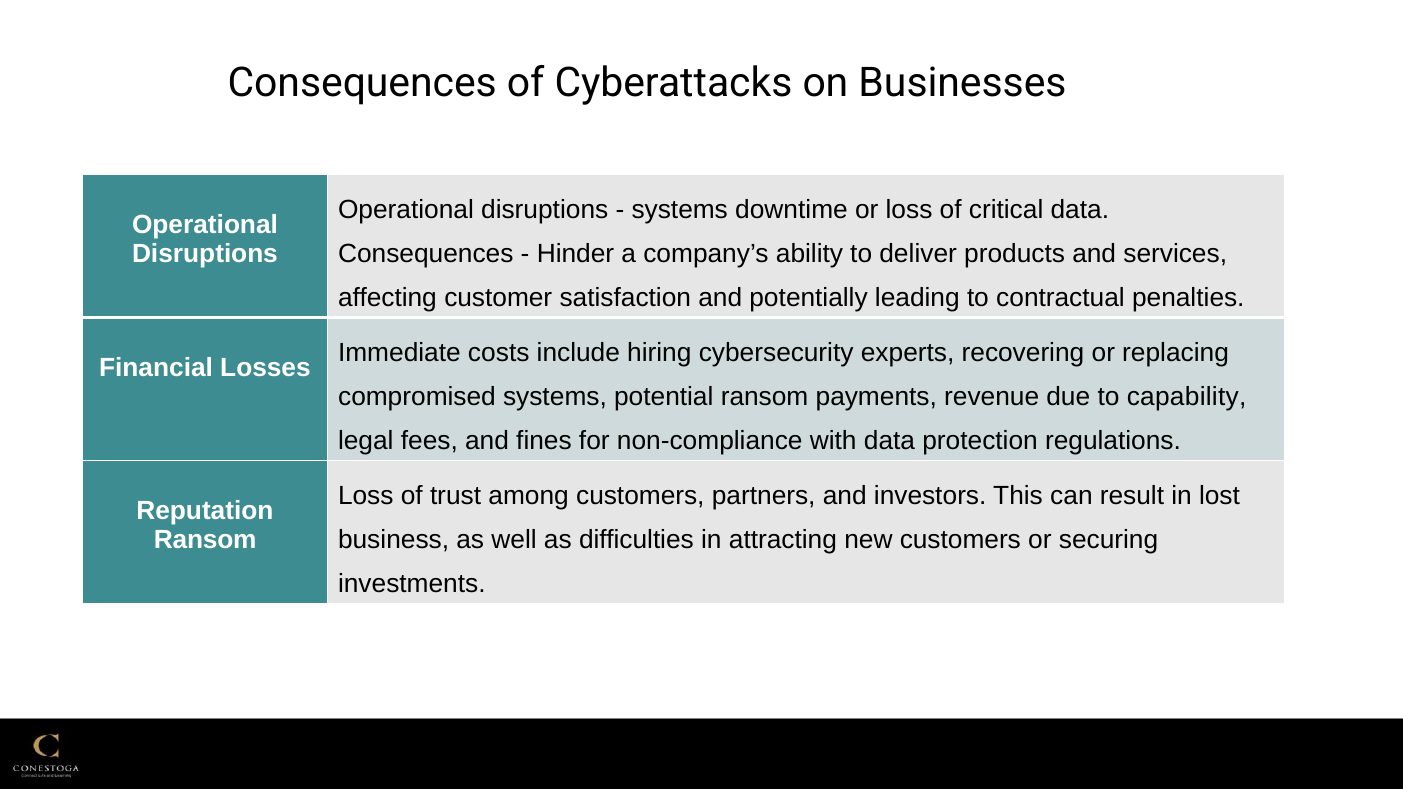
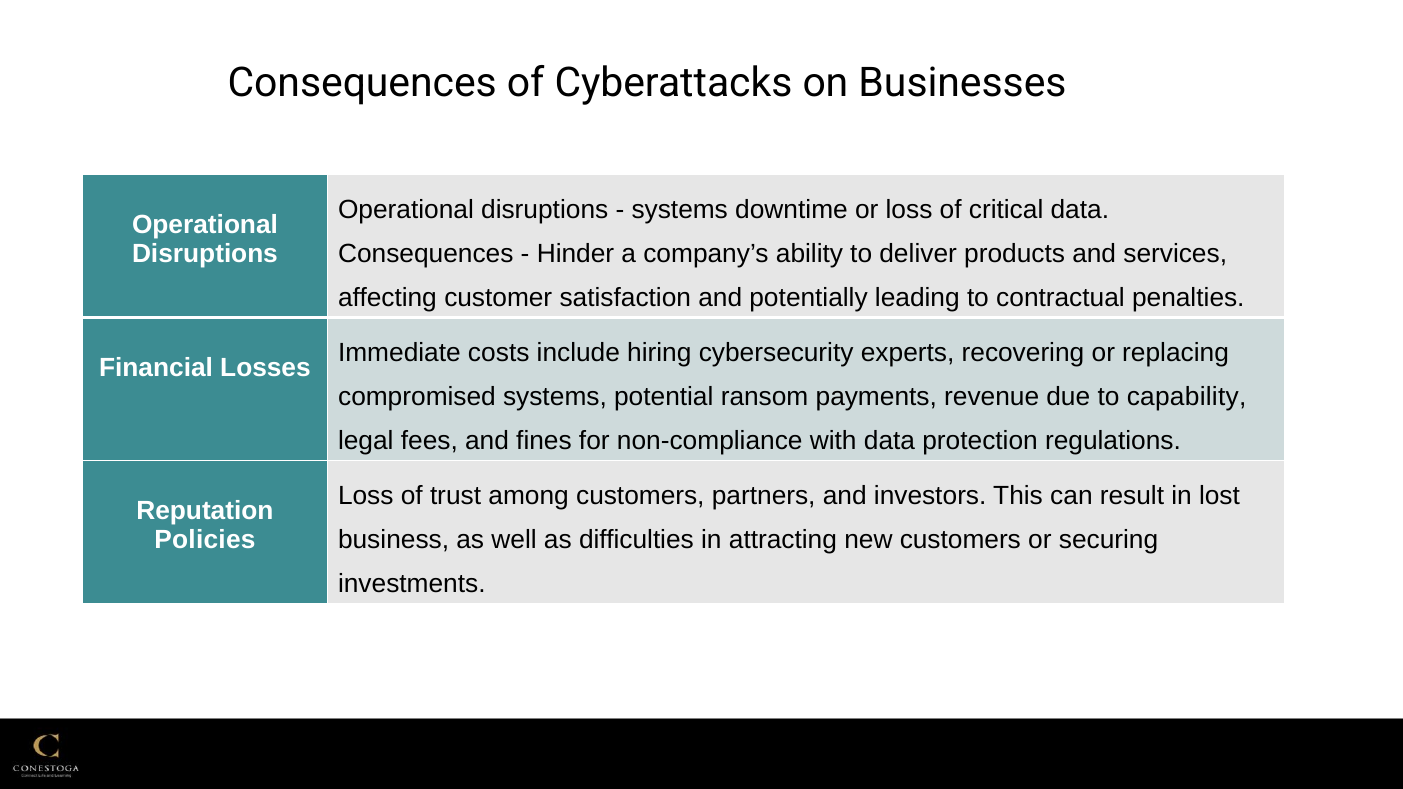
Ransom: Ransom -> Policies (205, 540)
